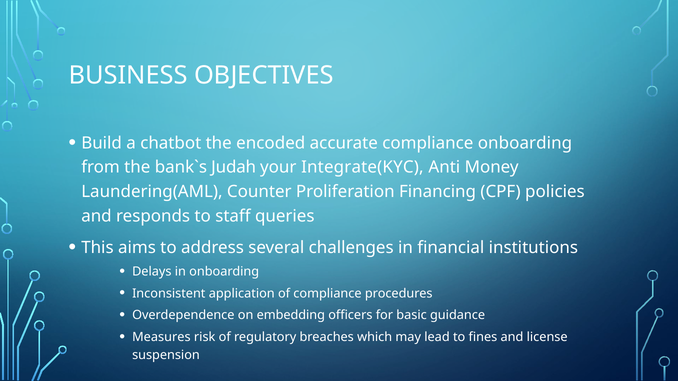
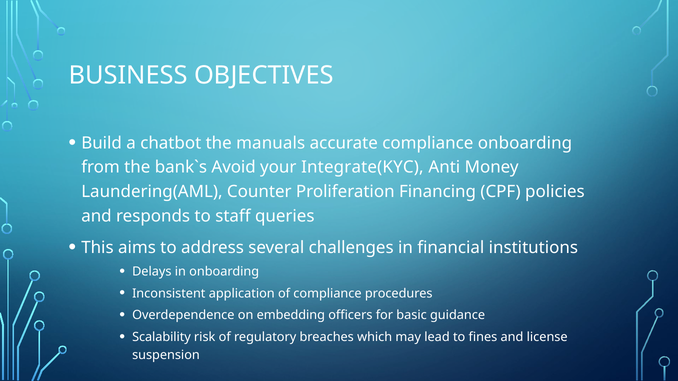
encoded: encoded -> manuals (271, 143)
Judah: Judah -> Avoid (234, 167)
Measures: Measures -> Scalability (161, 337)
